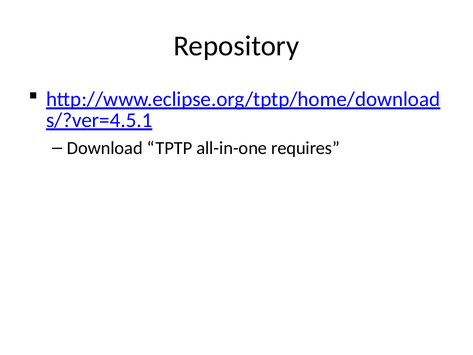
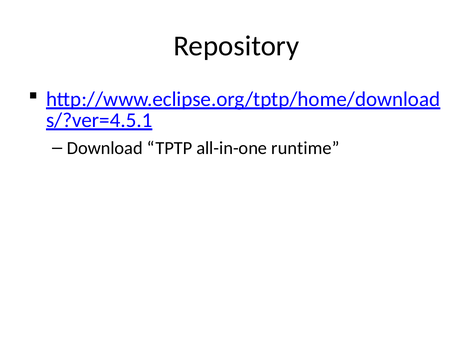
requires: requires -> runtime (305, 148)
